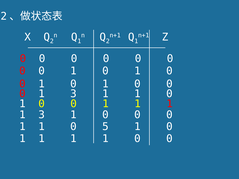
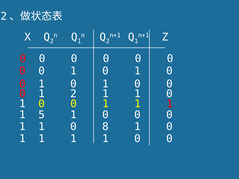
0 1 3: 3 -> 2 (74, 94)
3: 3 -> 5 (42, 115)
5: 5 -> 8 (105, 127)
